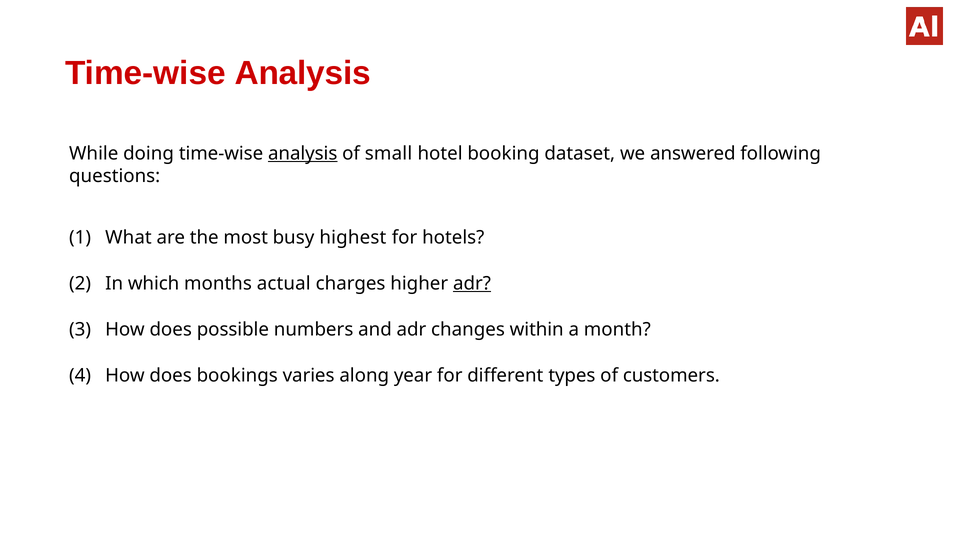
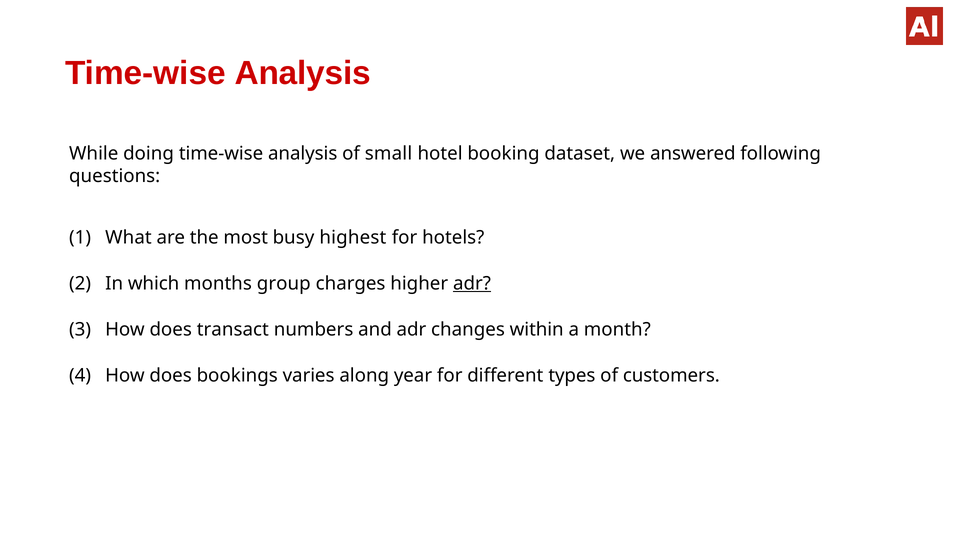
analysis underline: present -> none (303, 153)
actual: actual -> group (284, 283)
possible: possible -> transact (233, 329)
